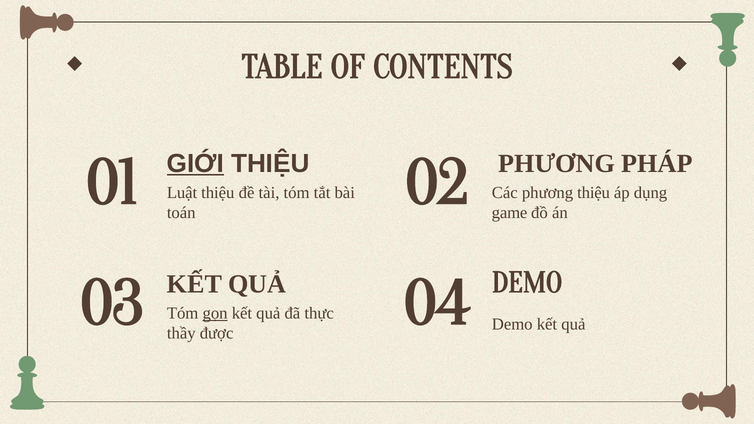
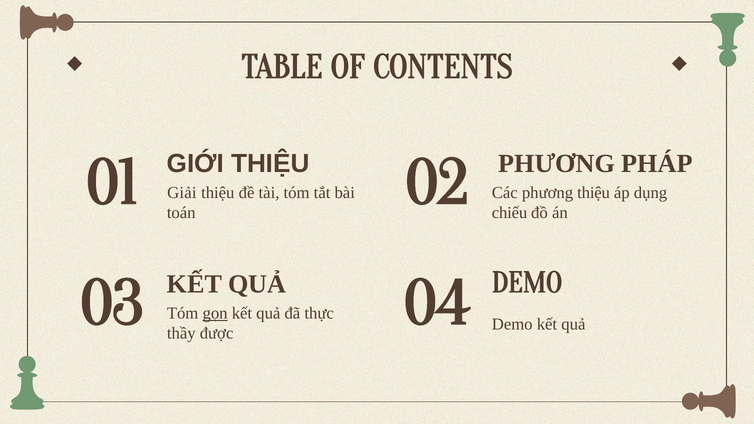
GIỚI underline: present -> none (195, 164)
Luật: Luật -> Giải (182, 193)
game: game -> chiếu (510, 213)
